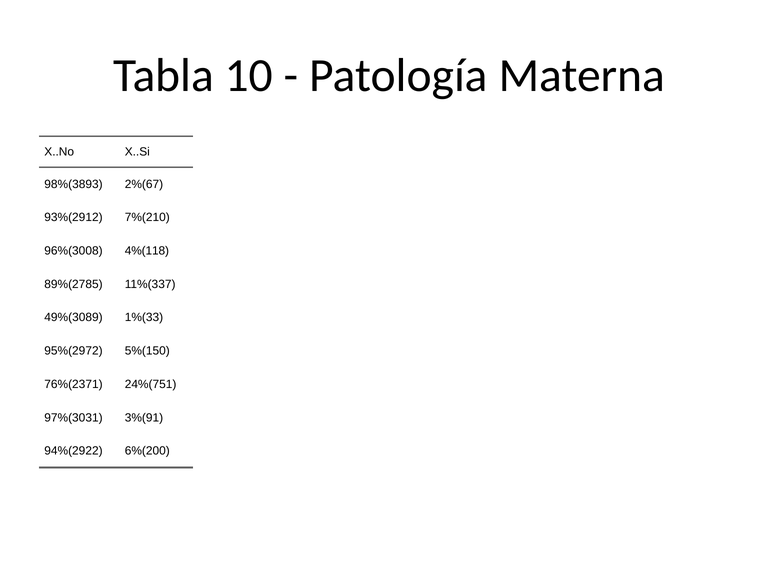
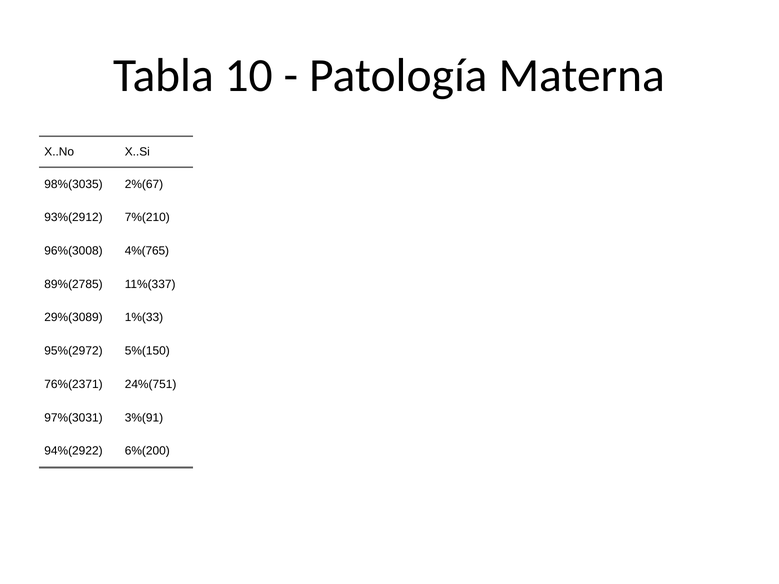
98%(3893: 98%(3893 -> 98%(3035 (73, 184)
4%(118: 4%(118 -> 4%(765 (147, 251)
49%(3089: 49%(3089 -> 29%(3089 (73, 318)
